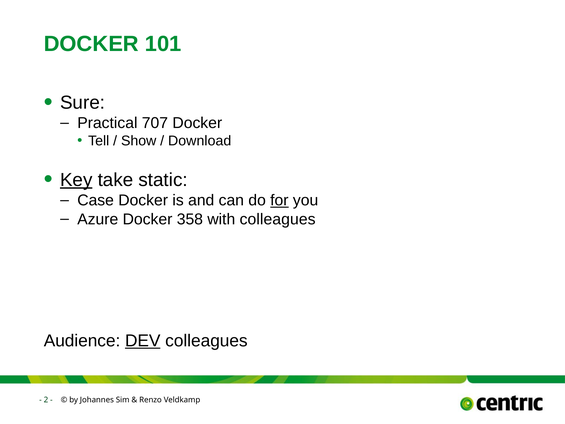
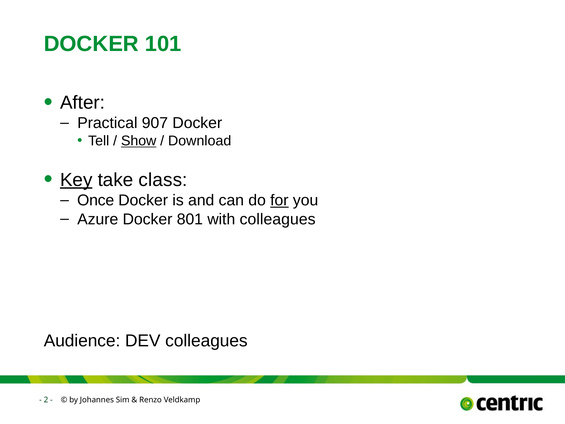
Sure: Sure -> After (83, 103)
707: 707 -> 907 (155, 123)
Show underline: none -> present (139, 141)
static: static -> class (163, 180)
Case: Case -> Once (96, 200)
358: 358 -> 801 (190, 219)
DEV underline: present -> none (143, 341)
